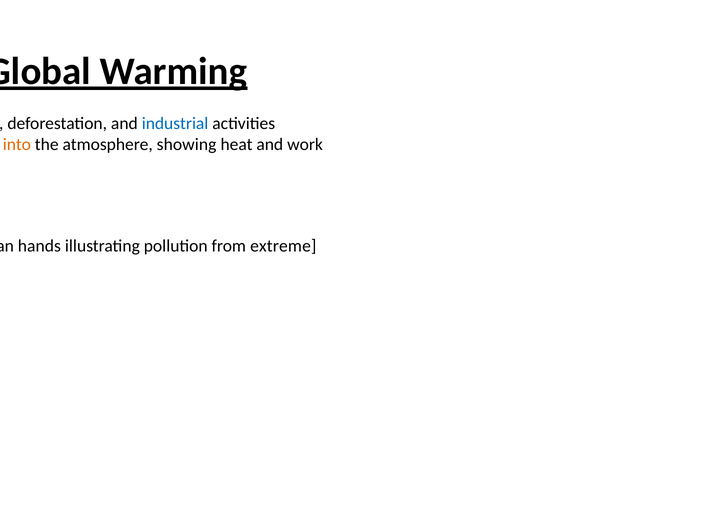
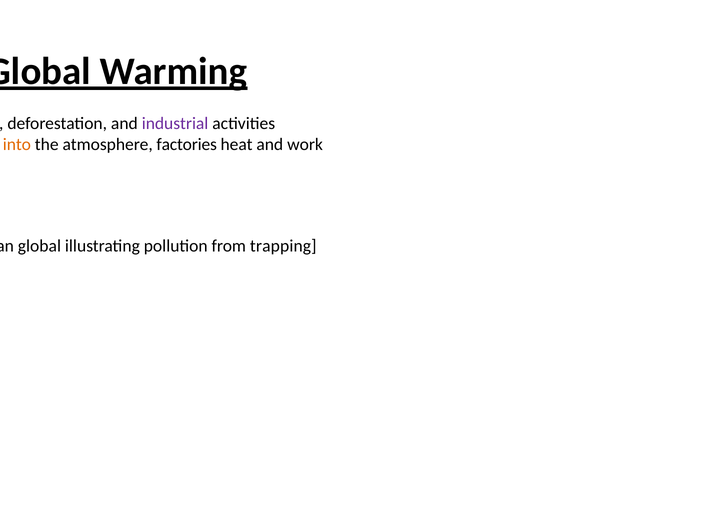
industrial colour: blue -> purple (175, 124)
showing: showing -> factories (187, 145)
hands: hands -> global (39, 246)
extreme: extreme -> trapping (283, 246)
